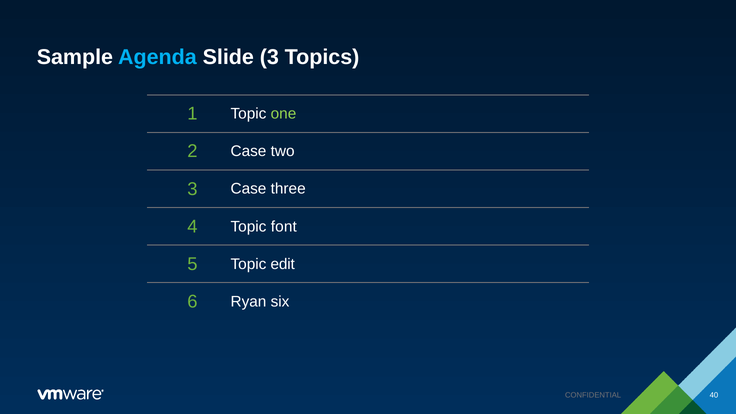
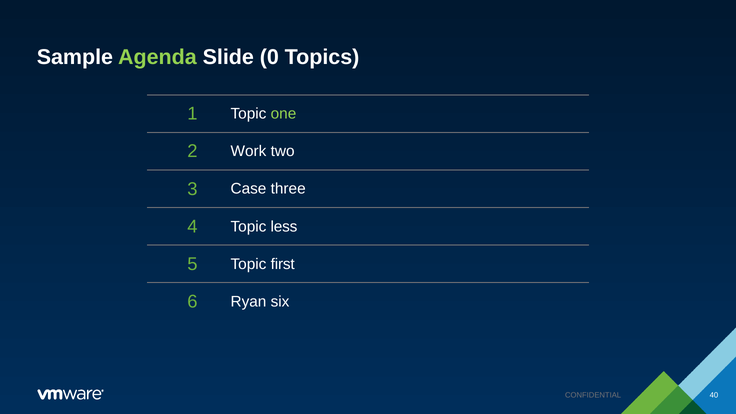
Agenda colour: light blue -> light green (157, 57)
Slide 3: 3 -> 0 (269, 57)
2 Case: Case -> Work (248, 151)
font: font -> less (284, 227)
edit: edit -> first (283, 264)
